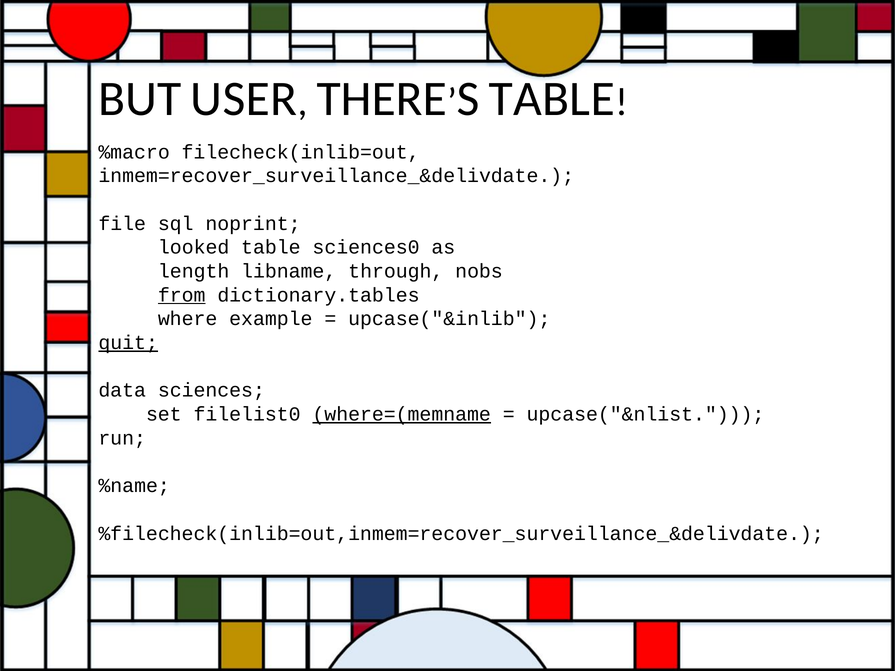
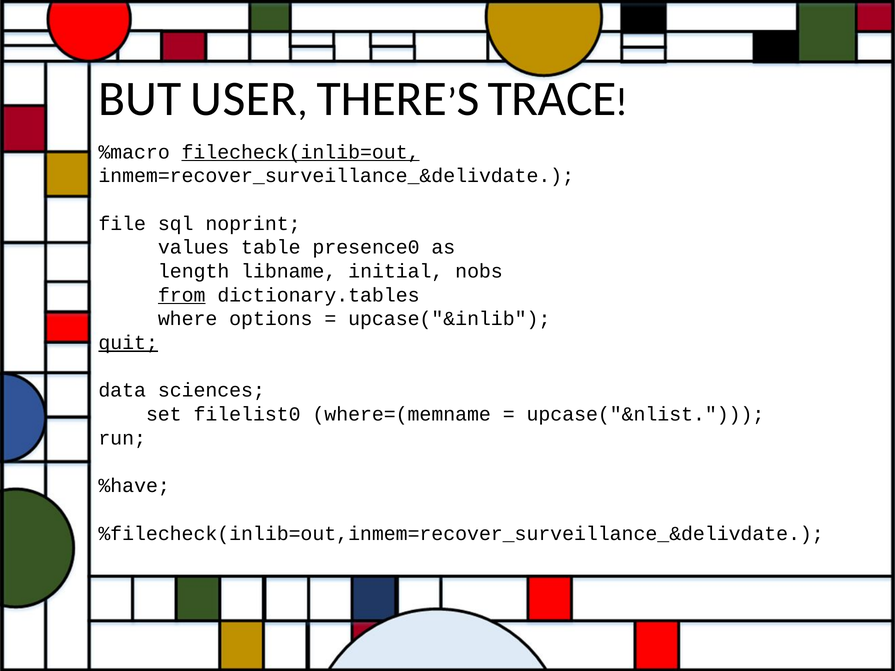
TABLE: TABLE -> TRACE (552, 99)
filecheck(inlib=out underline: none -> present (301, 152)
looked: looked -> values (194, 247)
sciences0: sciences0 -> presence0 (366, 247)
through: through -> initial (396, 271)
example: example -> options (271, 319)
where=(memname underline: present -> none (402, 414)
%name: %name -> %have (134, 486)
